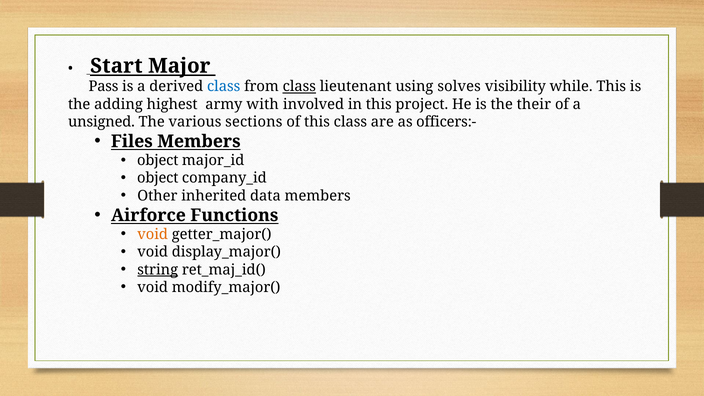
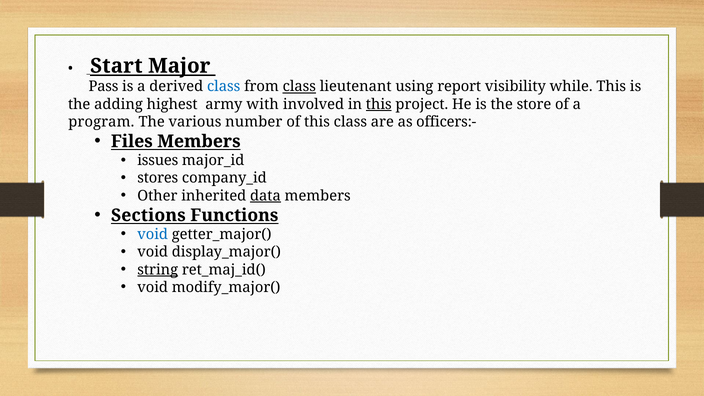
solves: solves -> report (459, 87)
this underline: none -> present (379, 104)
their: their -> store (534, 104)
unsigned: unsigned -> program (101, 122)
sections: sections -> number (254, 122)
object: object -> issues (158, 161)
object: object -> stores (158, 178)
data underline: none -> present (265, 196)
Airforce: Airforce -> Sections (148, 215)
void colour: orange -> blue (153, 234)
